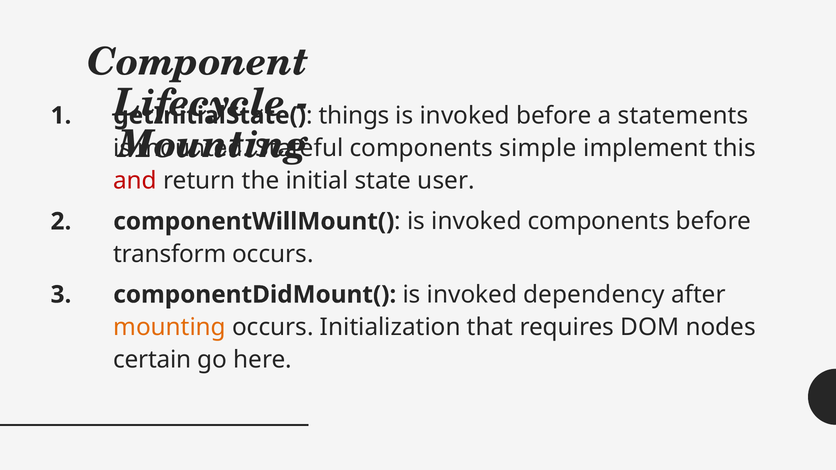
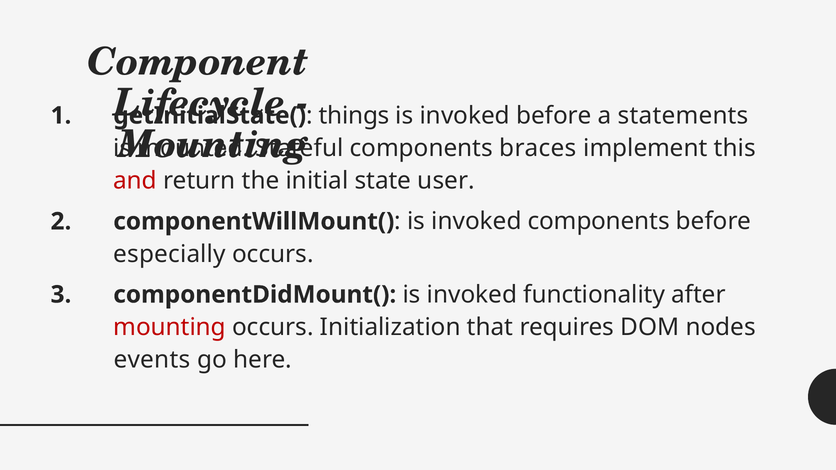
simple: simple -> braces (538, 148)
transform: transform -> especially (170, 254)
dependency: dependency -> functionality (594, 295)
mounting colour: orange -> red (170, 327)
certain: certain -> events (152, 360)
